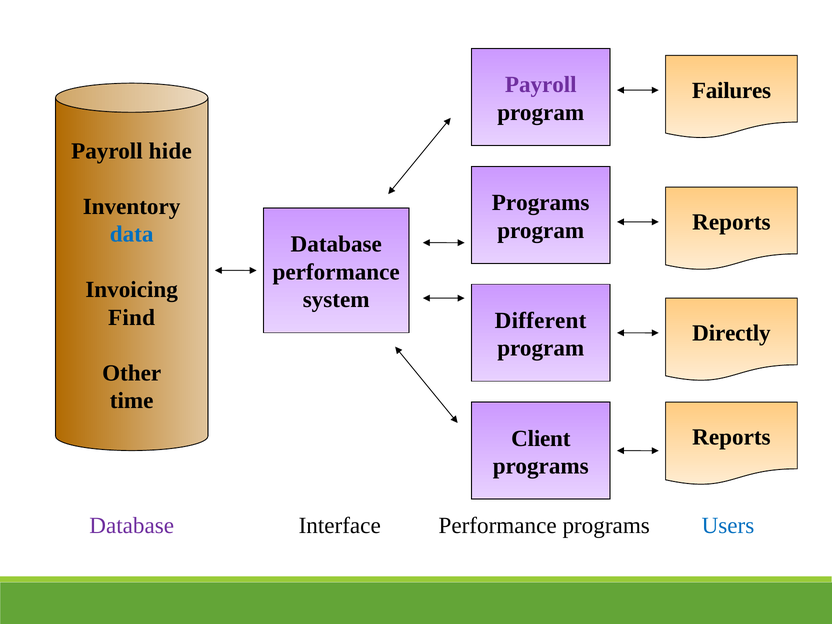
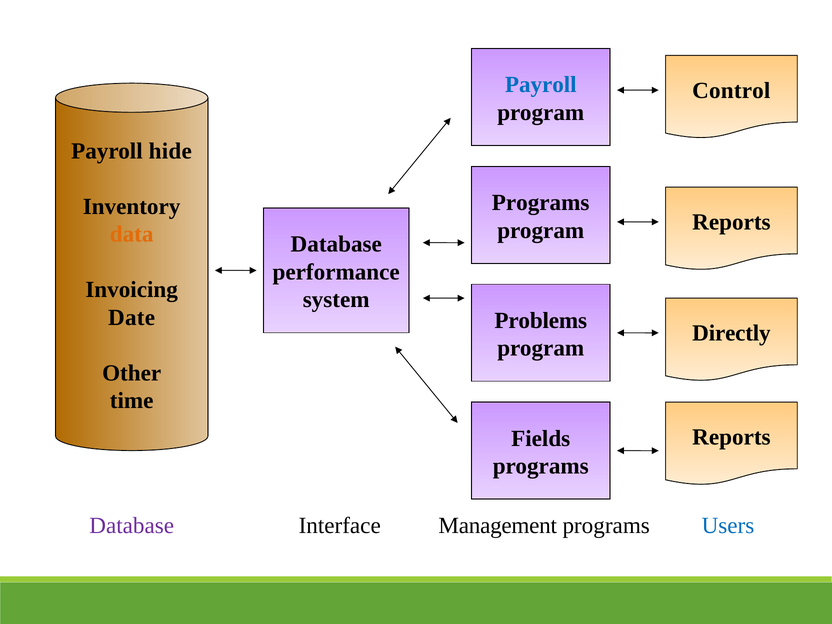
Payroll colour: purple -> blue (541, 85)
Failures: Failures -> Control (731, 90)
data colour: blue -> orange (132, 234)
Find: Find -> Date (132, 317)
Different: Different -> Problems (541, 321)
Client: Client -> Fields (541, 438)
Interface Performance: Performance -> Management (498, 526)
